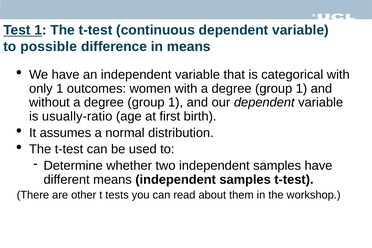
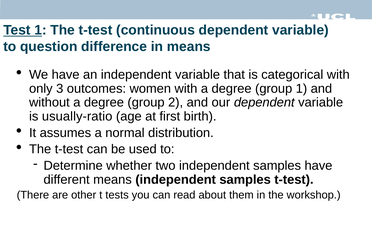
possible: possible -> question (49, 47)
only 1: 1 -> 3 (60, 89)
1: 1 -> 2 (176, 102)
